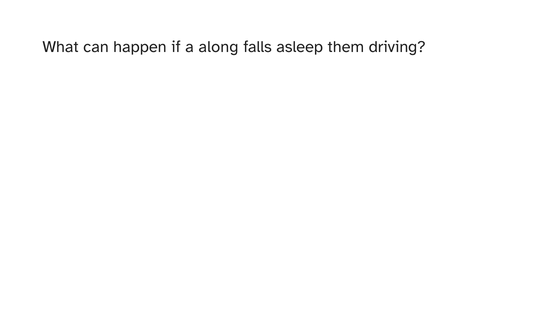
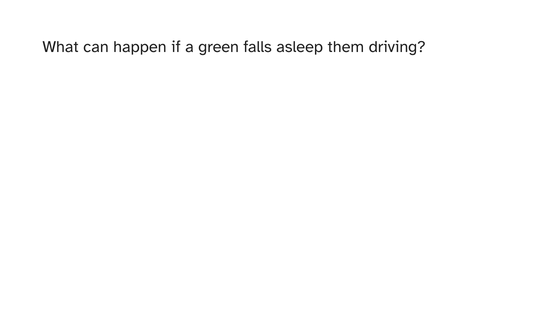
along: along -> green (219, 47)
